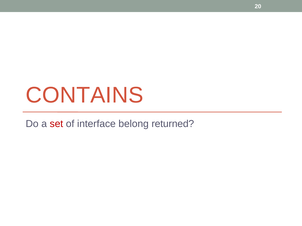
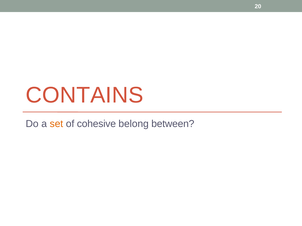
set colour: red -> orange (56, 124)
interface: interface -> cohesive (96, 124)
returned: returned -> between (173, 124)
